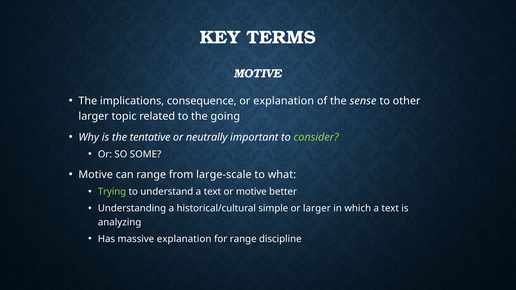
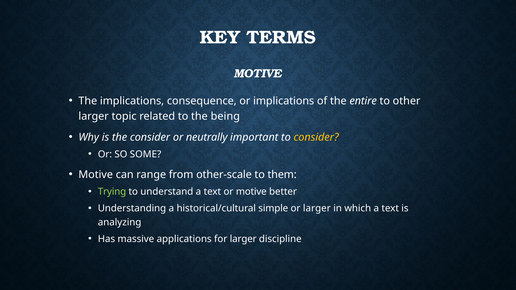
or explanation: explanation -> implications (284, 101)
sense: sense -> entire (363, 101)
going: going -> being (225, 116)
the tentative: tentative -> consider (150, 137)
consider colour: light green -> yellow (316, 137)
large-scale: large-scale -> other-scale (224, 175)
what: what -> them (282, 175)
massive explanation: explanation -> applications (184, 239)
for range: range -> larger (243, 239)
